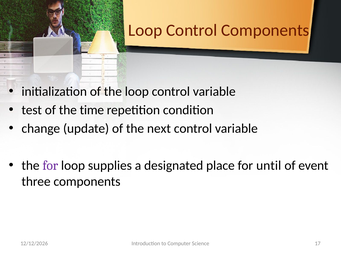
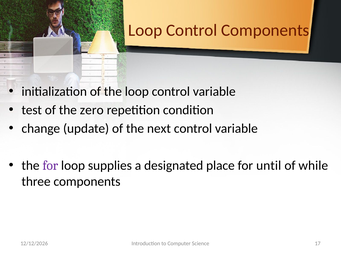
time: time -> zero (92, 110)
event: event -> while (313, 166)
